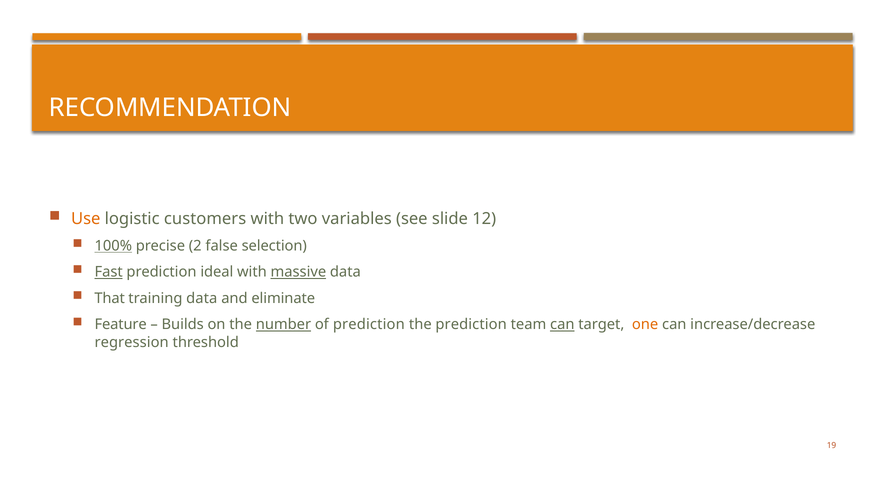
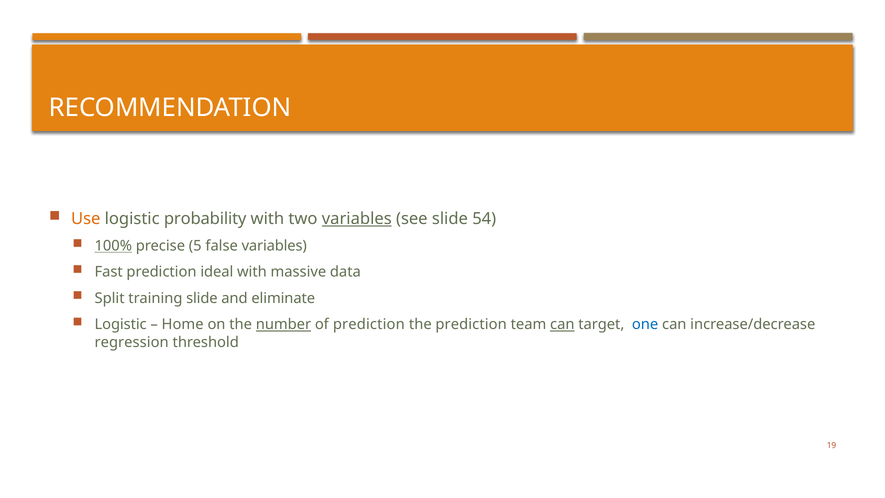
customers: customers -> probability (205, 219)
variables underline: none -> present (357, 219)
12: 12 -> 54 (484, 219)
2: 2 -> 5 (195, 246)
false selection: selection -> variables (274, 246)
Fast underline: present -> none (109, 272)
massive underline: present -> none (298, 272)
That: That -> Split (110, 298)
training data: data -> slide (202, 298)
Feature: Feature -> Logistic (121, 324)
Builds: Builds -> Home (183, 324)
one colour: orange -> blue (645, 324)
